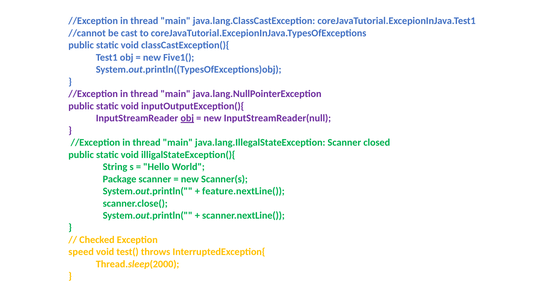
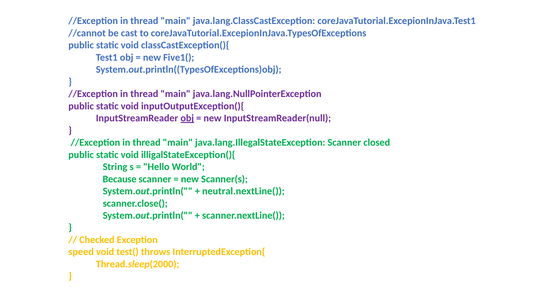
Package: Package -> Because (120, 179)
feature.nextLine(: feature.nextLine( -> neutral.nextLine( (243, 191)
